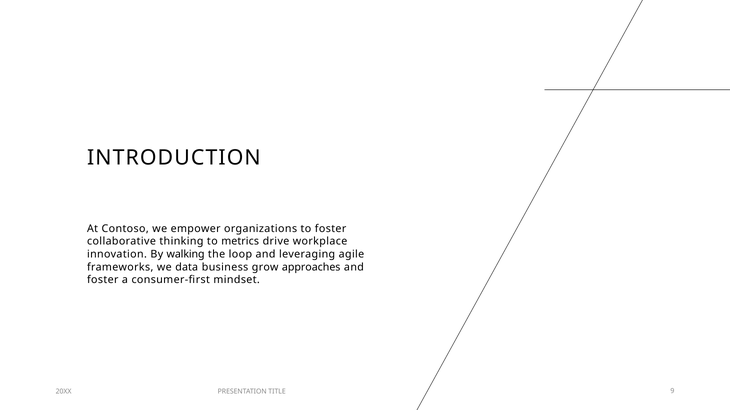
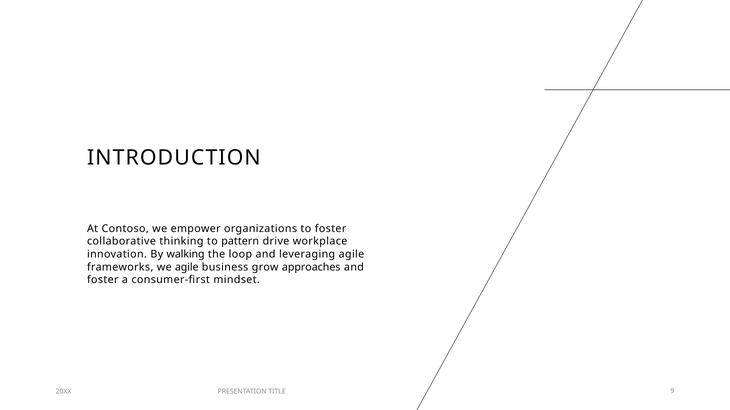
metrics: metrics -> pattern (240, 242)
we data: data -> agile (187, 267)
